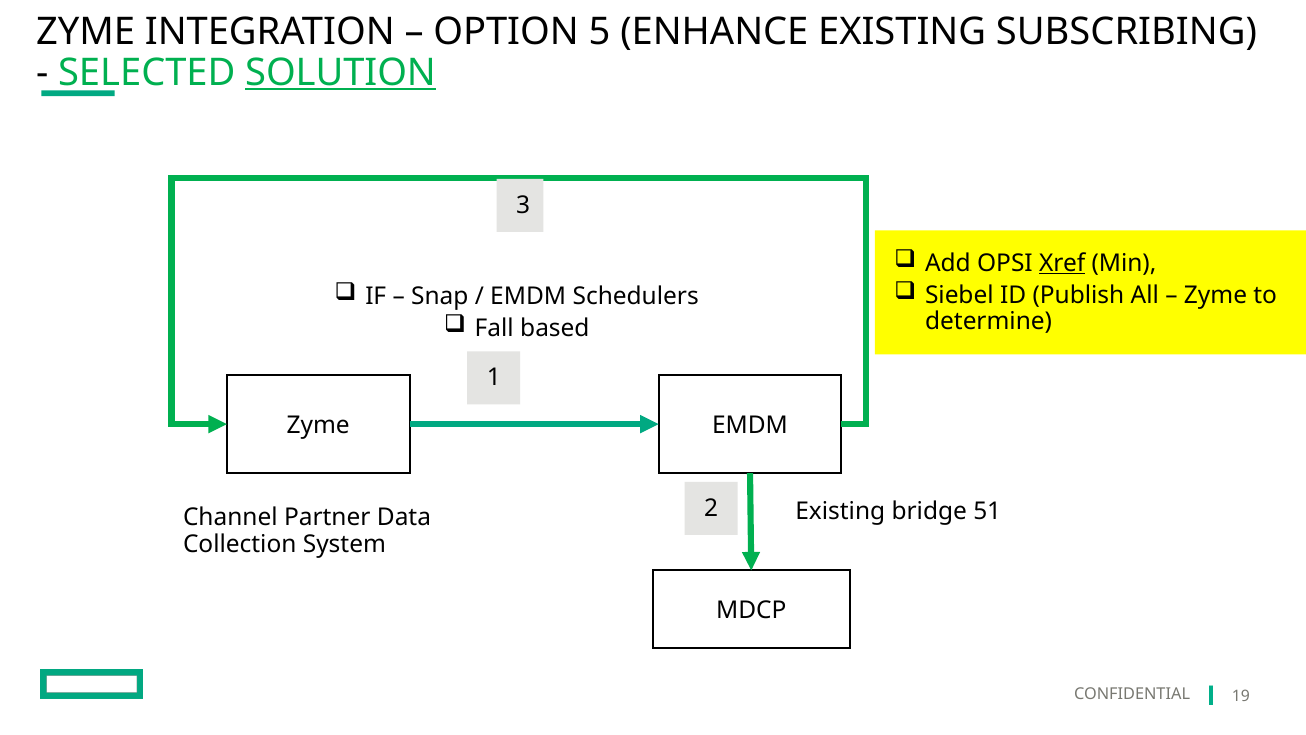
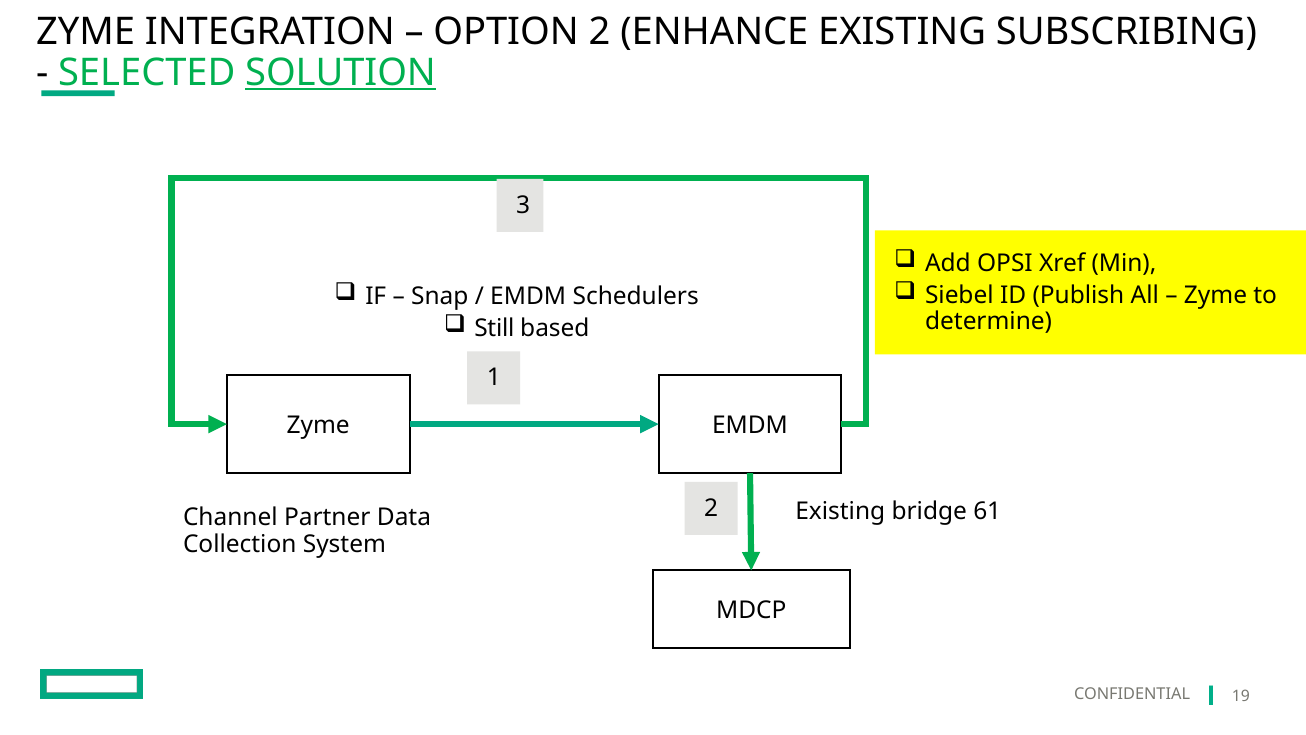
OPTION 5: 5 -> 2 (600, 32)
Xref underline: present -> none (1062, 263)
Fall: Fall -> Still (494, 328)
51: 51 -> 61 (987, 511)
